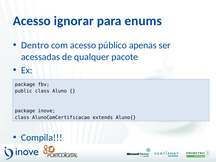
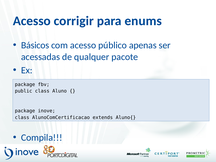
ignorar: ignorar -> corrigir (74, 21)
Dentro: Dentro -> Básicos (35, 45)
